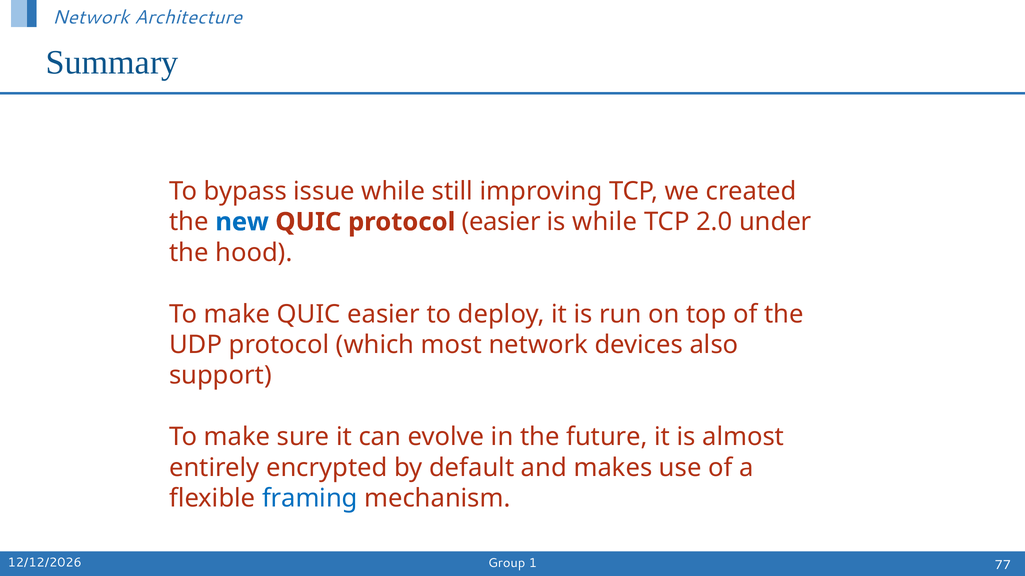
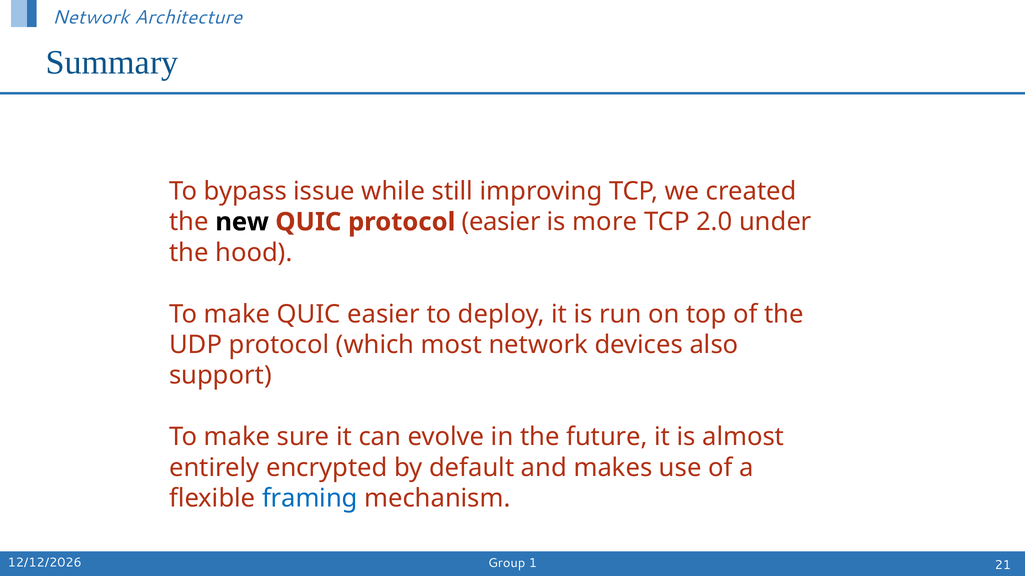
new colour: blue -> black (242, 222)
is while: while -> more (605, 222)
77: 77 -> 21 (1003, 565)
